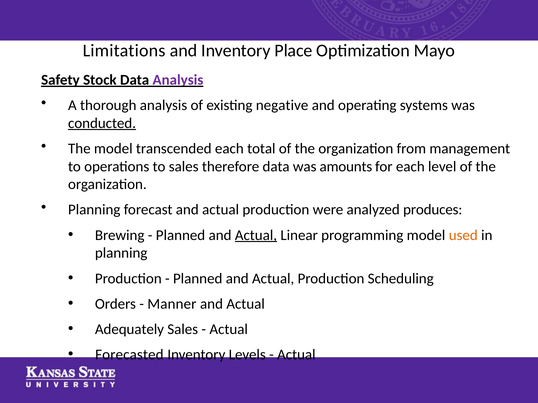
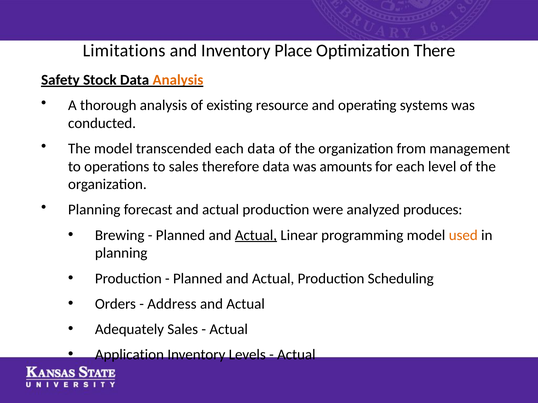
Mayo: Mayo -> There (435, 51)
Analysis colour: purple -> orange (178, 80)
negative: negative -> resource (282, 105)
conducted underline: present -> none (102, 123)
each total: total -> data (261, 149)
Manner: Manner -> Address (172, 304)
Forecasted: Forecasted -> Application (129, 355)
